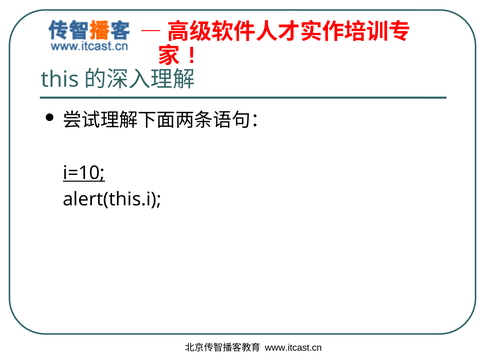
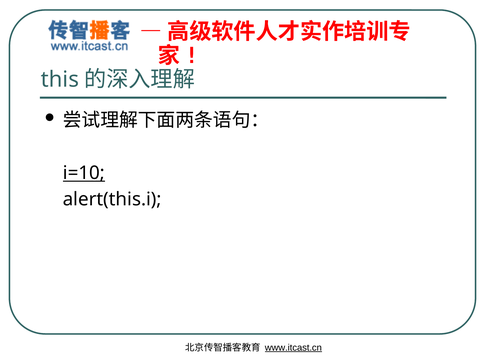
www.itcast.cn underline: none -> present (293, 347)
